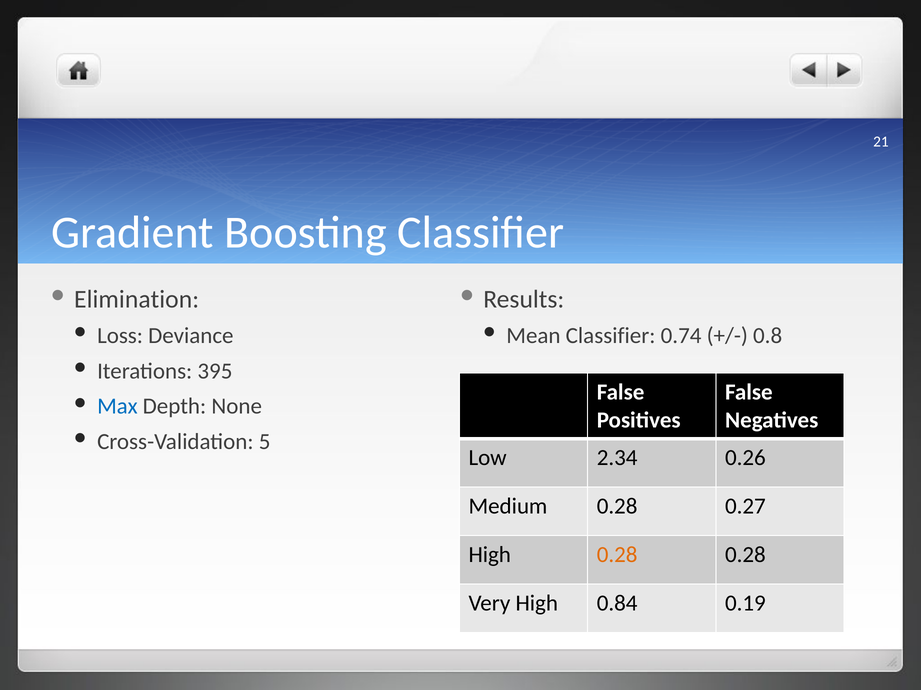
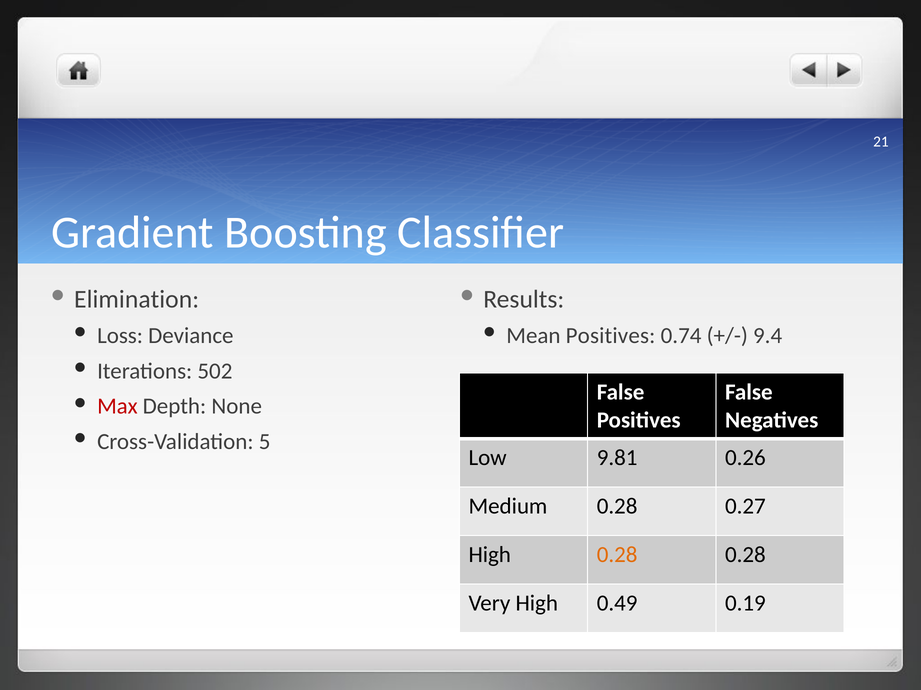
Mean Classifier: Classifier -> Positives (611, 336)
0.8: 0.8 -> 9.4 (768, 336)
395: 395 -> 502 (215, 371)
Max colour: blue -> red (117, 407)
2.34: 2.34 -> 9.81 (617, 458)
0.84: 0.84 -> 0.49 (617, 604)
